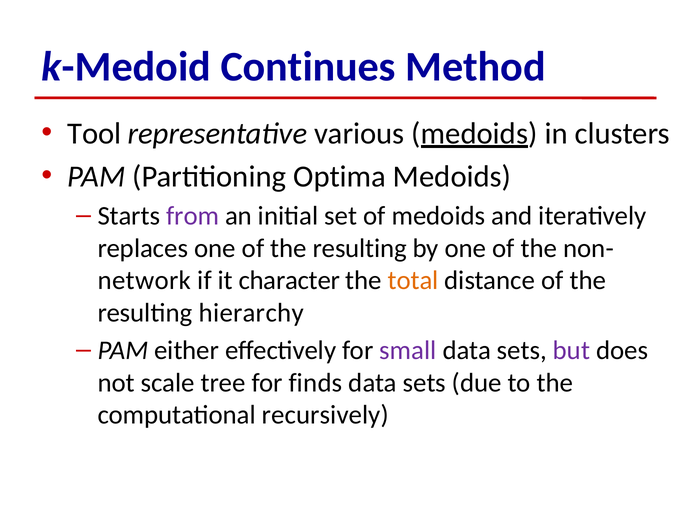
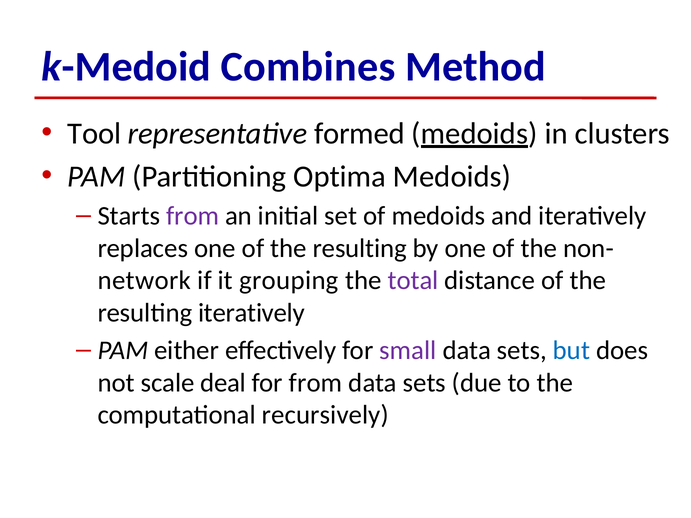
Continues: Continues -> Combines (308, 67)
various: various -> formed (359, 133)
character: character -> grouping (289, 281)
total colour: orange -> purple (413, 281)
resulting hierarchy: hierarchy -> iteratively (252, 313)
but colour: purple -> blue (571, 351)
tree: tree -> deal (223, 383)
for finds: finds -> from (315, 383)
